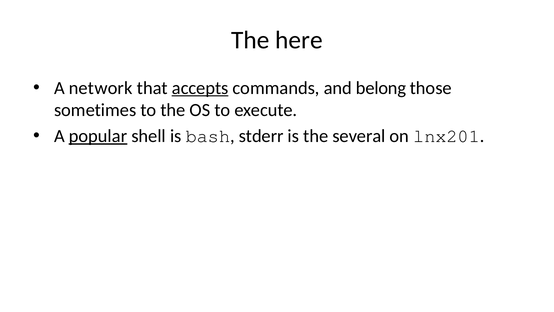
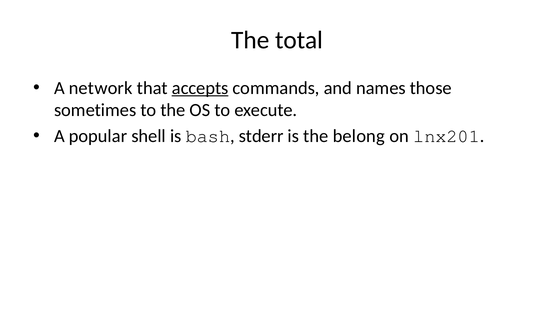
here: here -> total (299, 40)
belong: belong -> names (381, 88)
popular underline: present -> none (98, 136)
several: several -> belong (359, 136)
